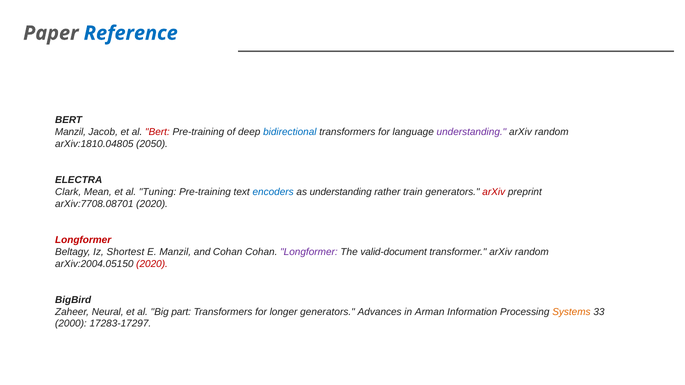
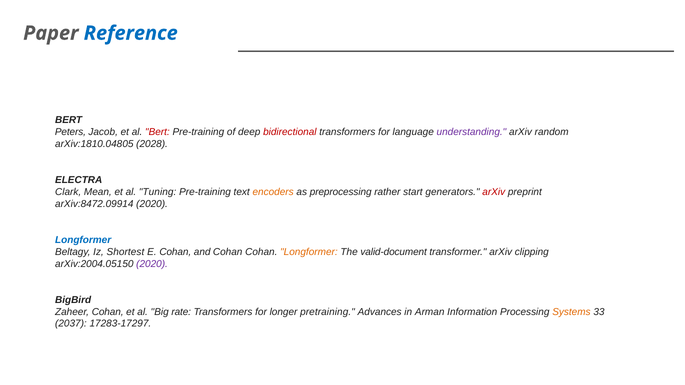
Manzil: Manzil -> Peters (70, 132)
bidirectional colour: blue -> red (290, 132)
2050: 2050 -> 2028 (152, 144)
encoders colour: blue -> orange (273, 192)
as understanding: understanding -> preprocessing (341, 192)
train: train -> start (413, 192)
arXiv:7708.08701: arXiv:7708.08701 -> arXiv:8472.09914 (94, 204)
Longformer colour: red -> blue (83, 240)
E Manzil: Manzil -> Cohan (175, 252)
Longformer colour: purple -> orange (309, 252)
transformer arXiv random: random -> clipping (532, 252)
2020 colour: red -> purple (152, 264)
Zaheer Neural: Neural -> Cohan (108, 312)
part: part -> rate (181, 312)
longer generators: generators -> pretraining (327, 312)
2000: 2000 -> 2037 (71, 324)
